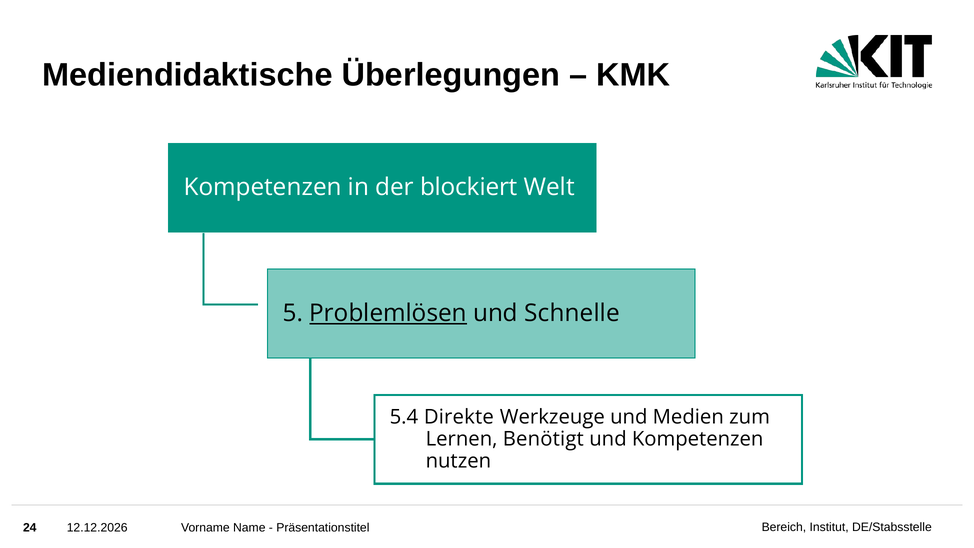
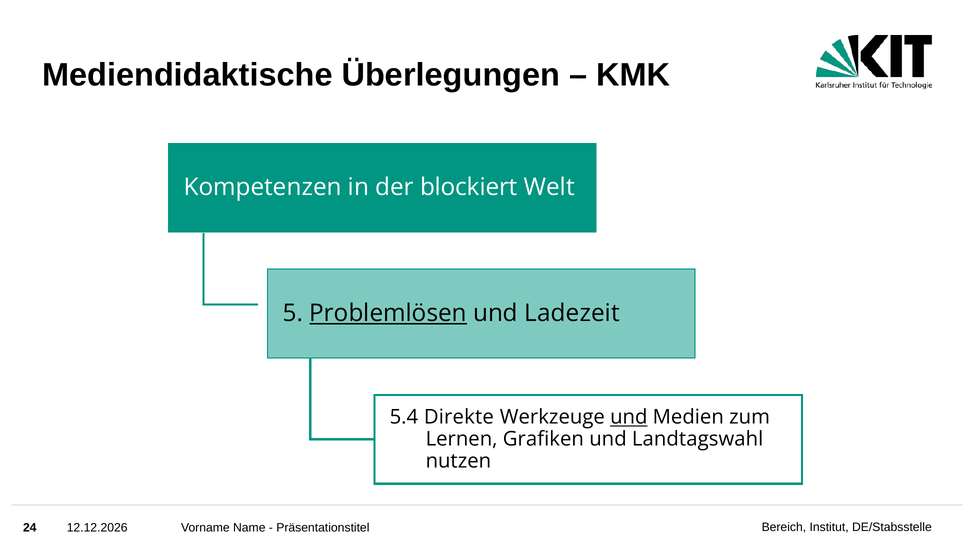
Schnelle: Schnelle -> Ladezeit (572, 313)
und underline: none -> present (629, 417)
Benötigt: Benötigt -> Grafiken (543, 439)
und Kompetenzen: Kompetenzen -> Landtagswahl (698, 439)
